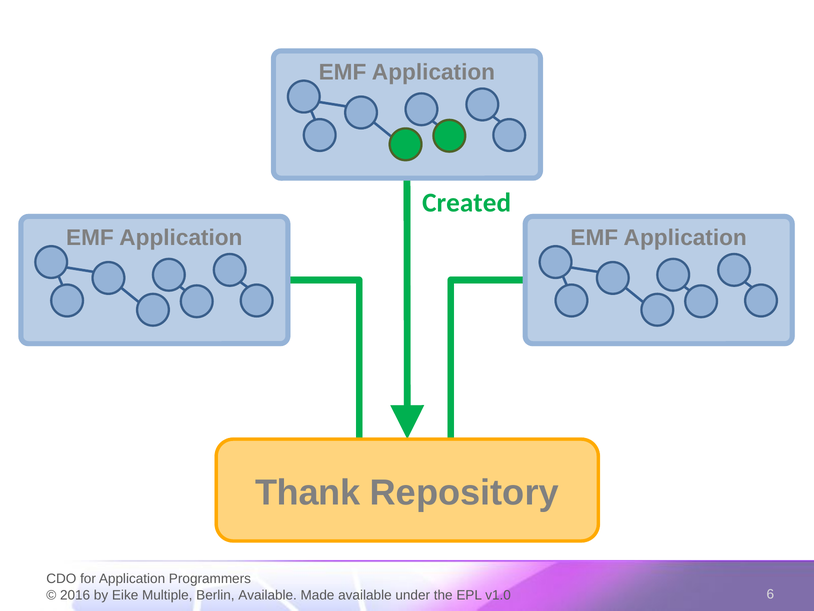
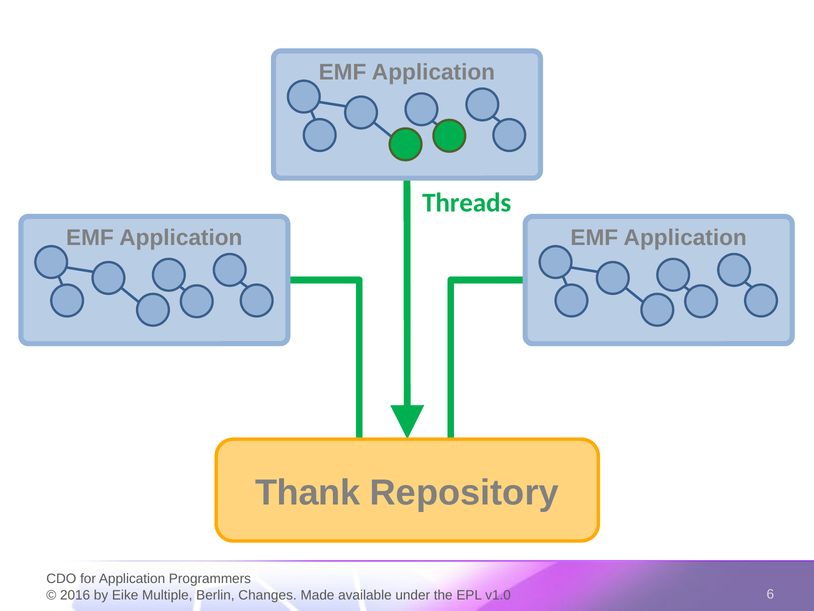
Created: Created -> Threads (467, 203)
Berlin Available: Available -> Changes (268, 595)
